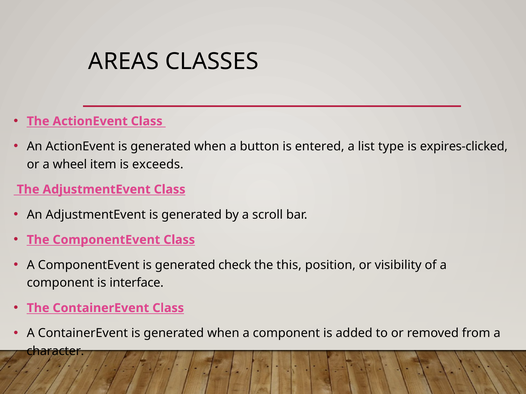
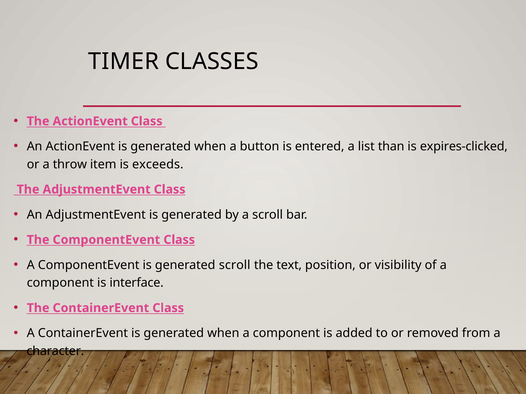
AREAS: AREAS -> TIMER (124, 61)
type: type -> than (391, 147)
wheel: wheel -> throw (70, 164)
generated check: check -> scroll (235, 265)
this: this -> text (289, 265)
